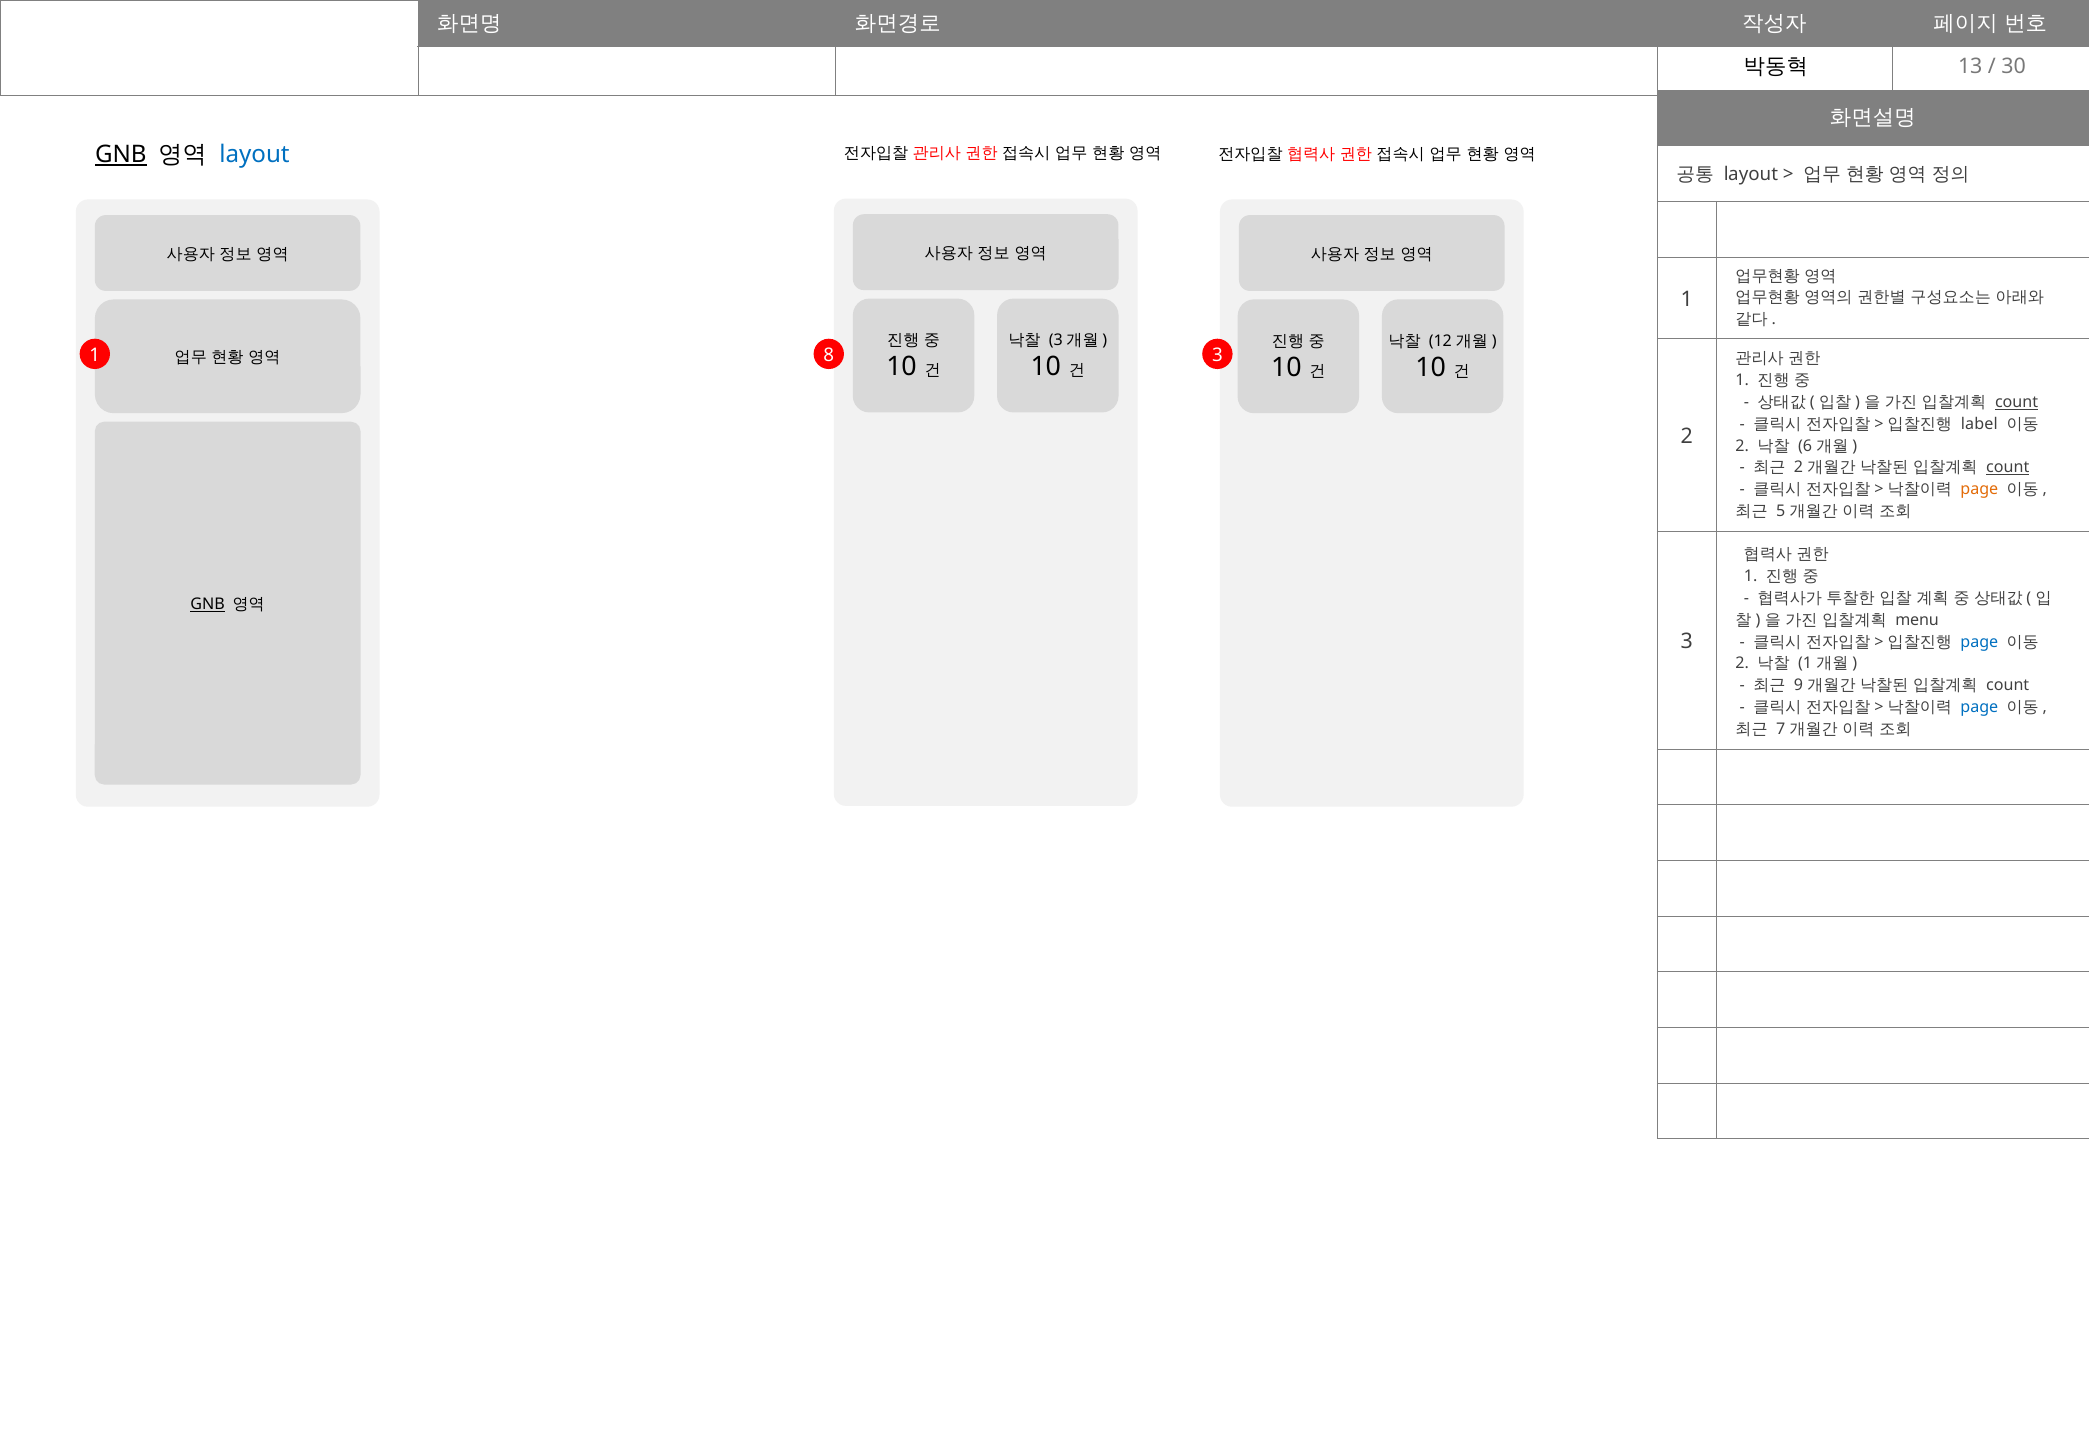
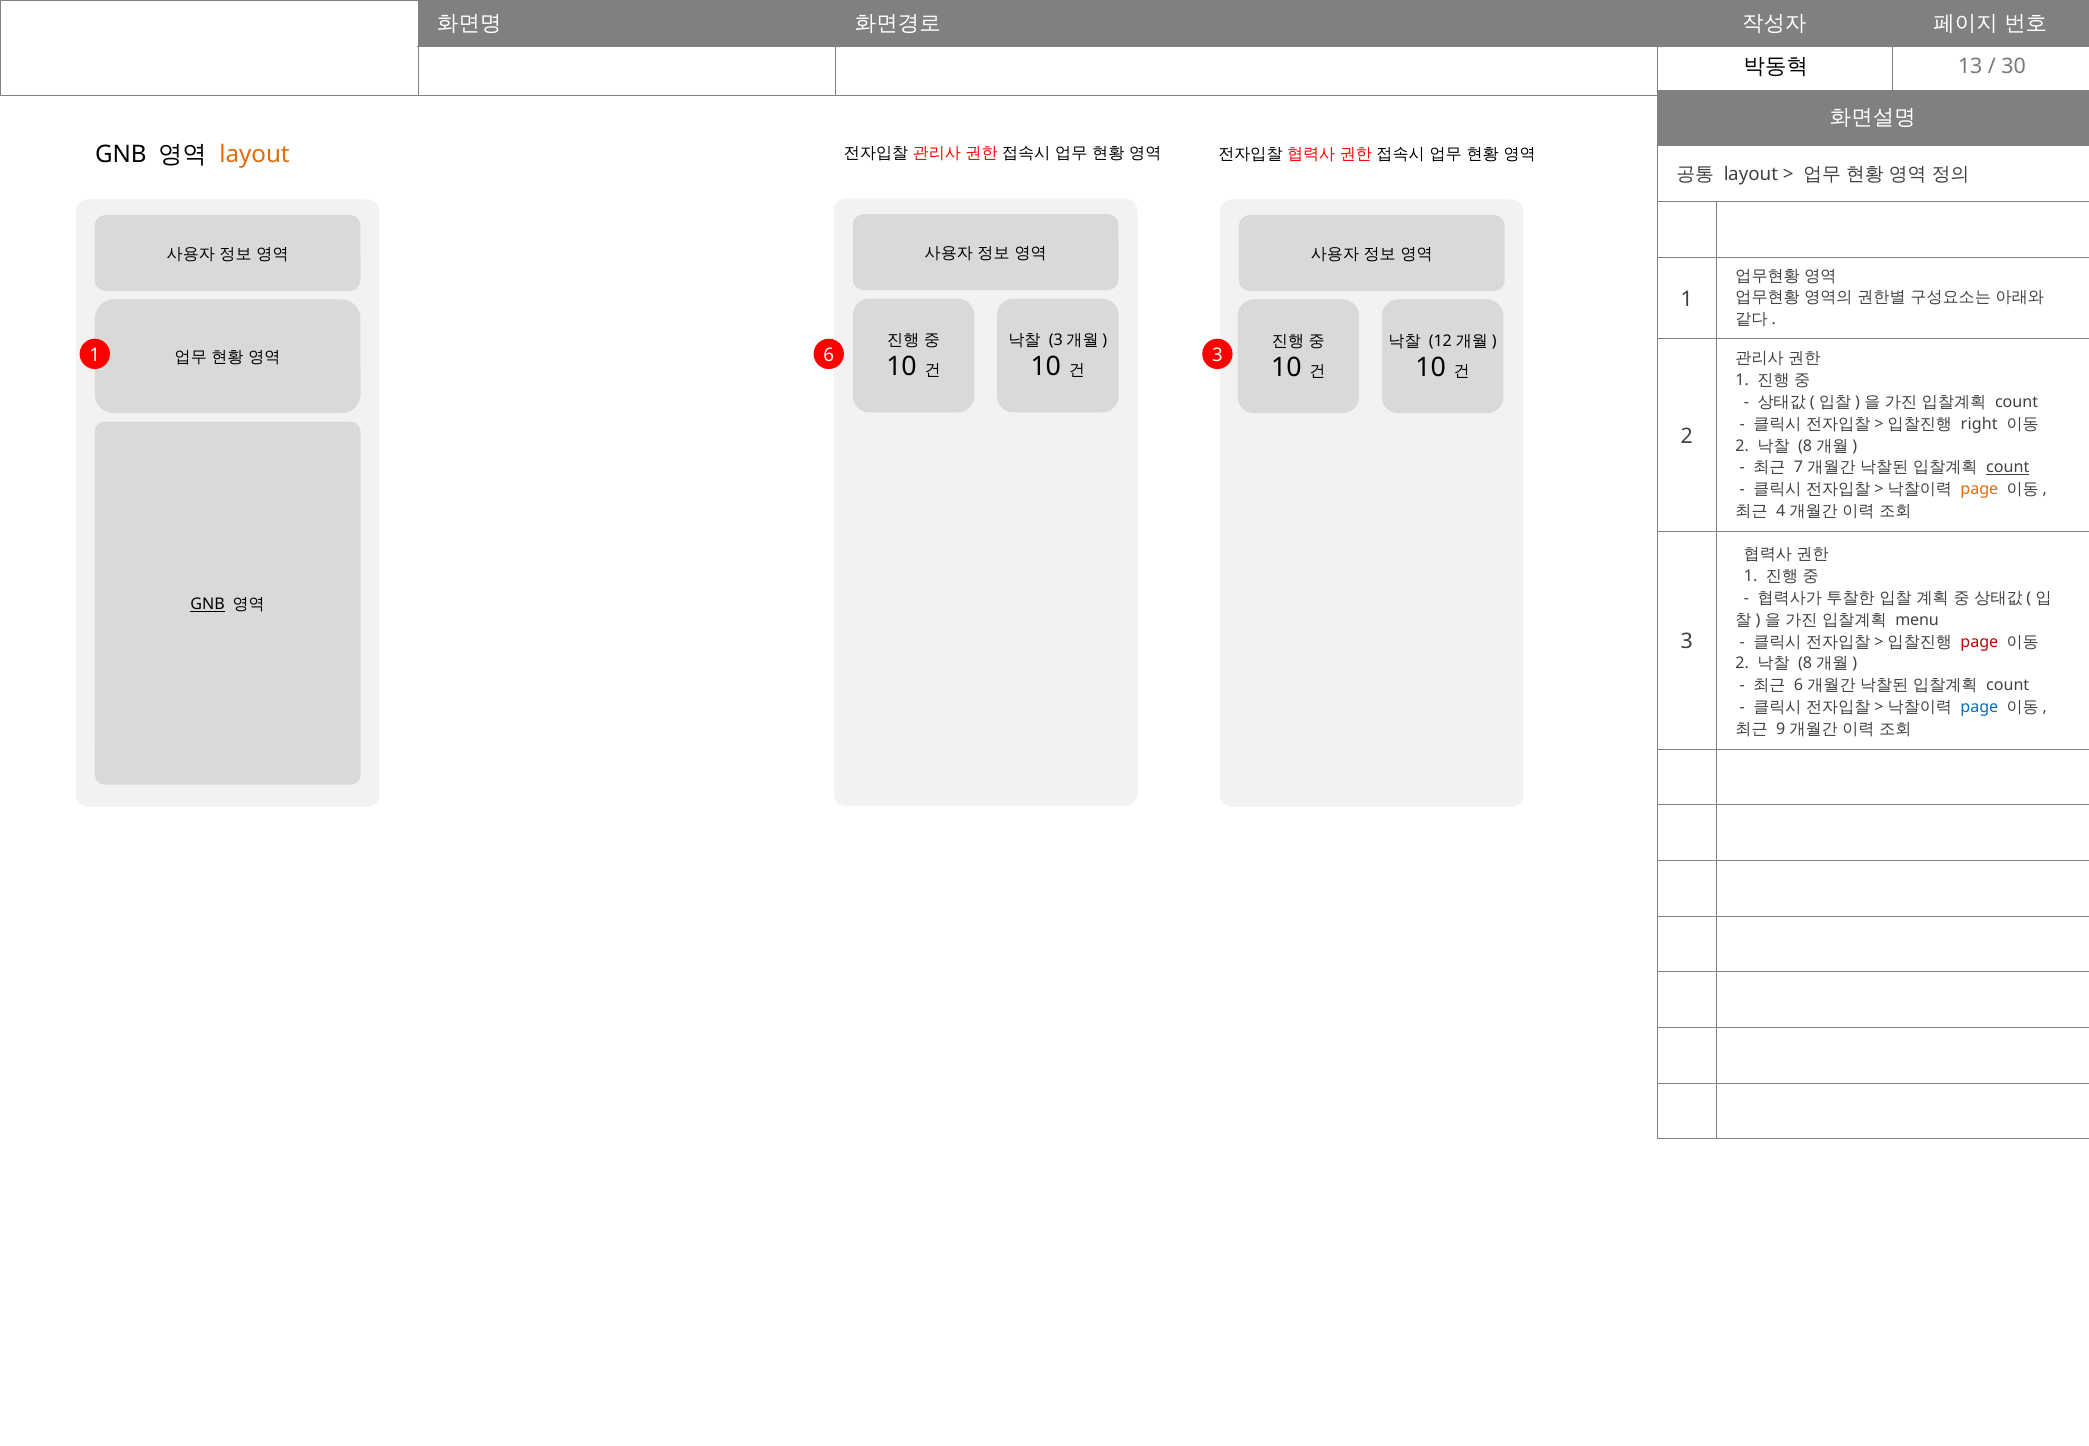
GNB underline: present -> none (121, 155)
layout colour: blue -> orange (255, 155)
1 8: 8 -> 6 (829, 355)
count underline: present -> none (2017, 402)
label: label -> right (1979, 424)
6: 6 -> 8 (1805, 446)
2: 2 -> 7 (1799, 468)
5: 5 -> 4 (1781, 511)
page colour: blue -> red (1979, 642)
1: 1 -> 8 (1805, 664)
9: 9 -> 6 (1799, 686)
7: 7 -> 9 (1781, 729)
